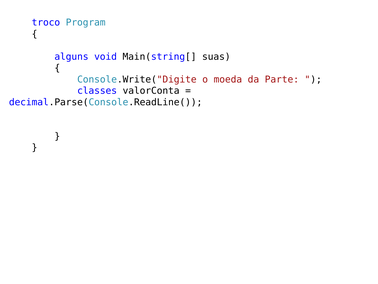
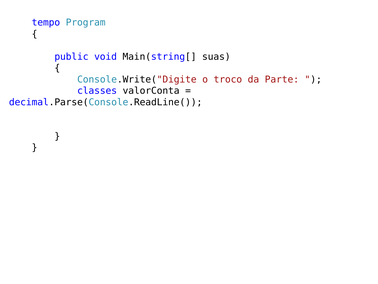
troco: troco -> tempo (46, 23)
alguns: alguns -> public (71, 57)
moeda: moeda -> troco (228, 79)
